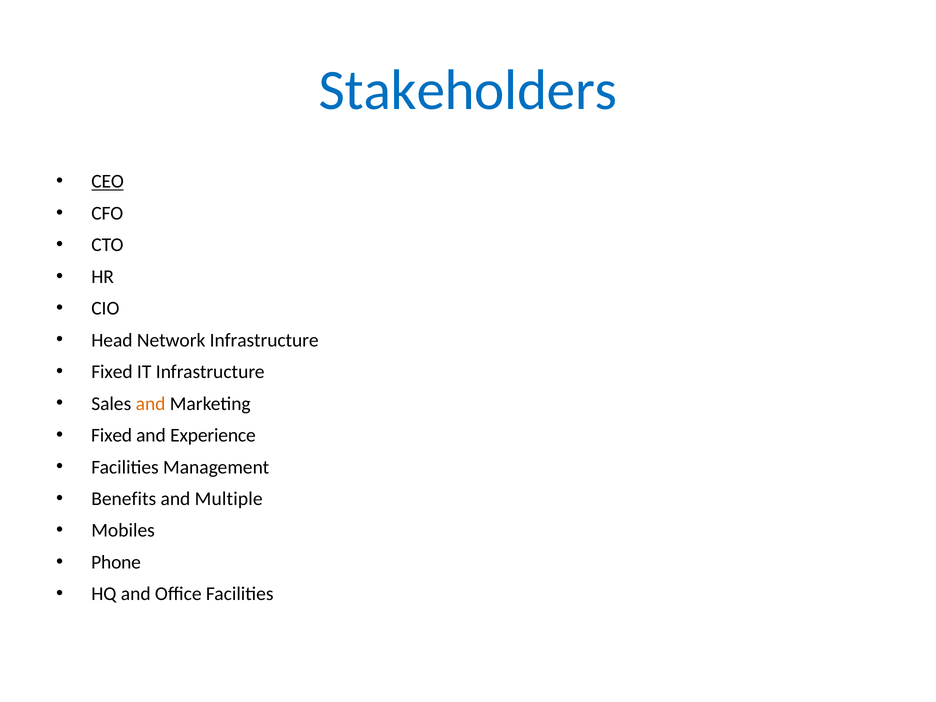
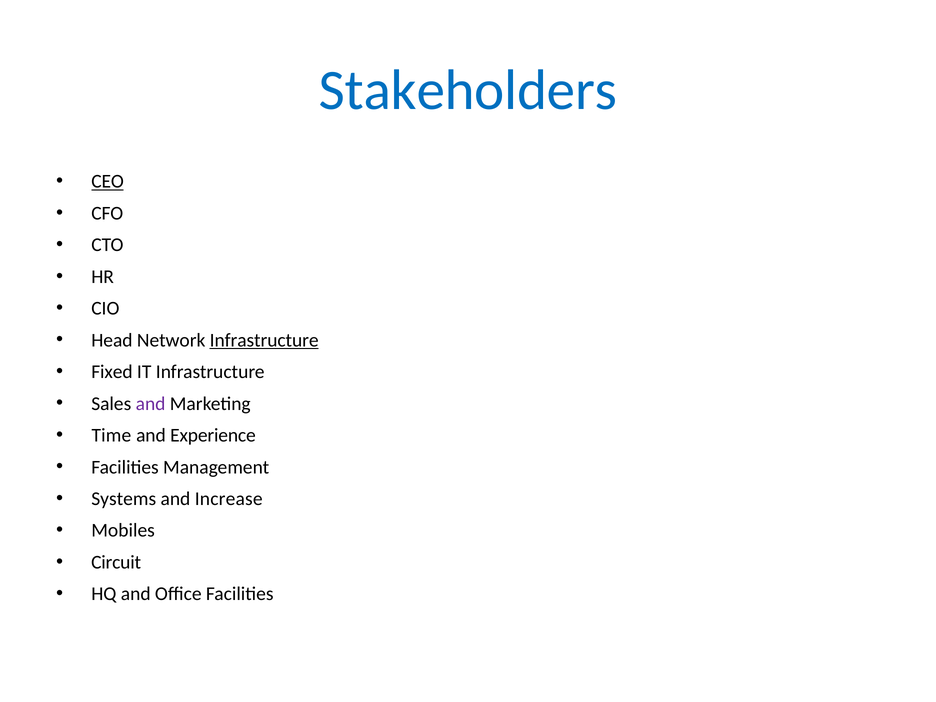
Infrastructure underline: none -> present (264, 340)
and colour: orange -> purple (151, 404)
Fixed: Fixed -> Time (111, 435)
Benefits: Benefits -> Systems (124, 499)
Multiple: Multiple -> Increase (229, 499)
Phone: Phone -> Circuit (116, 562)
